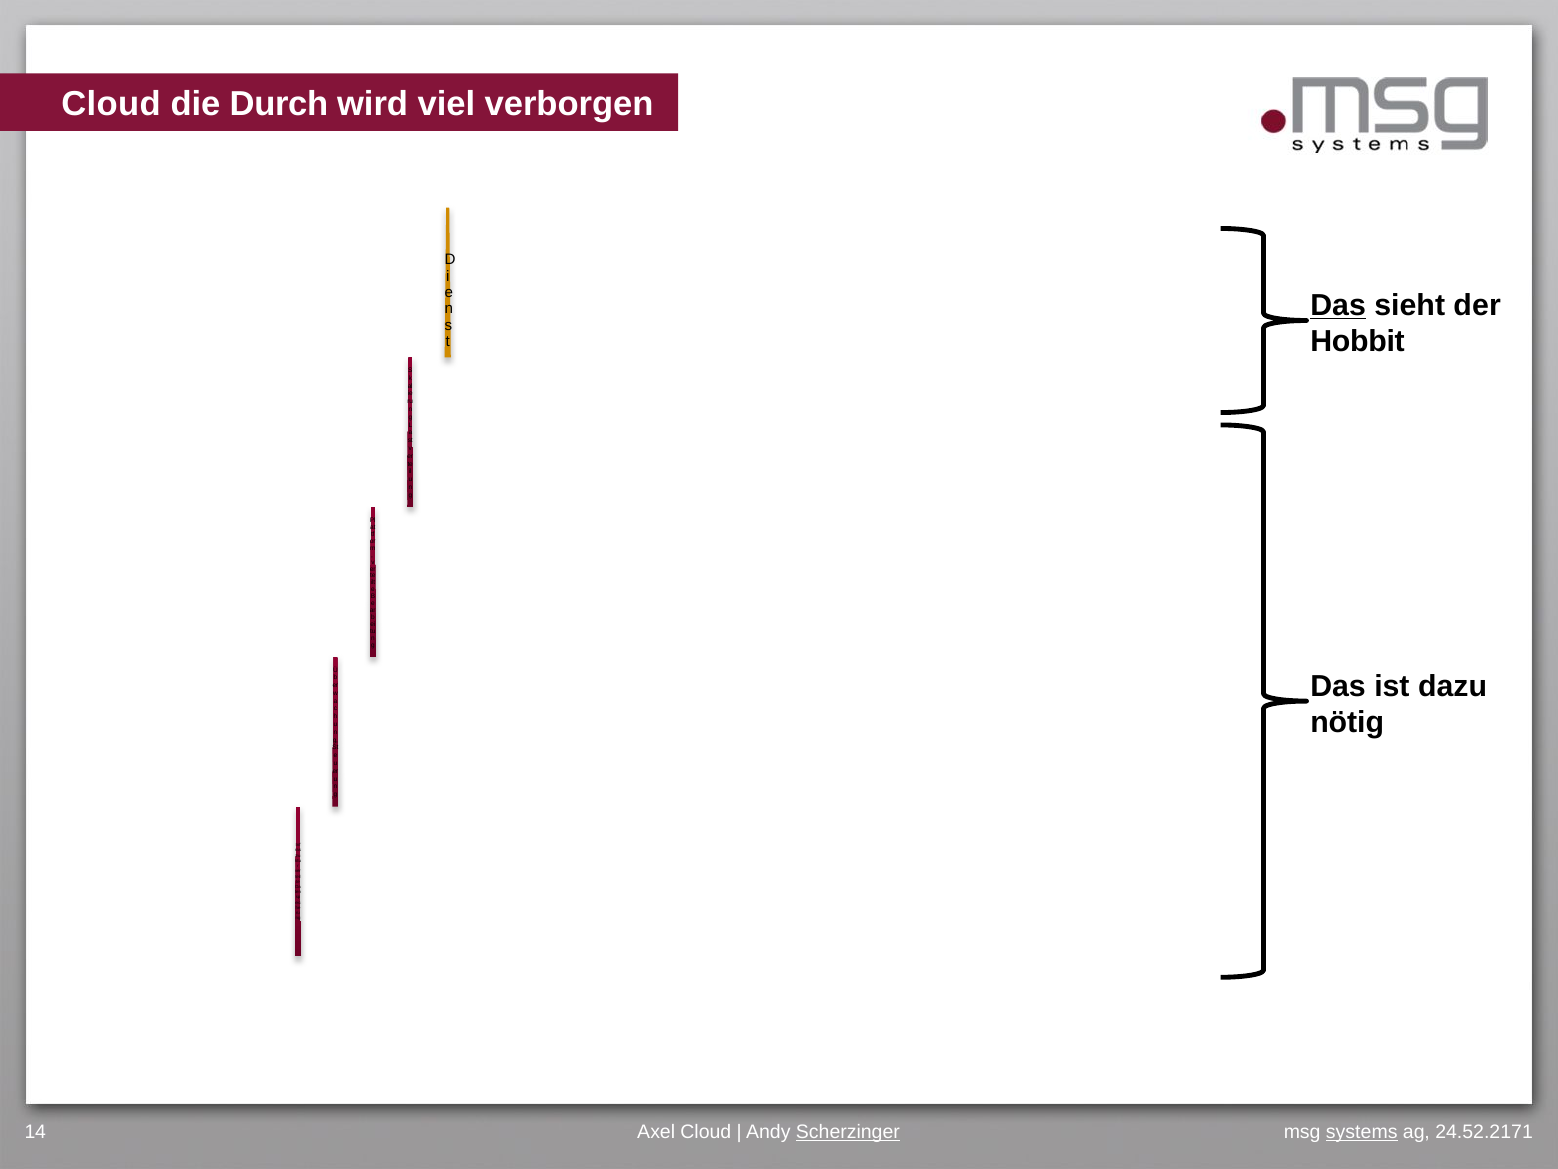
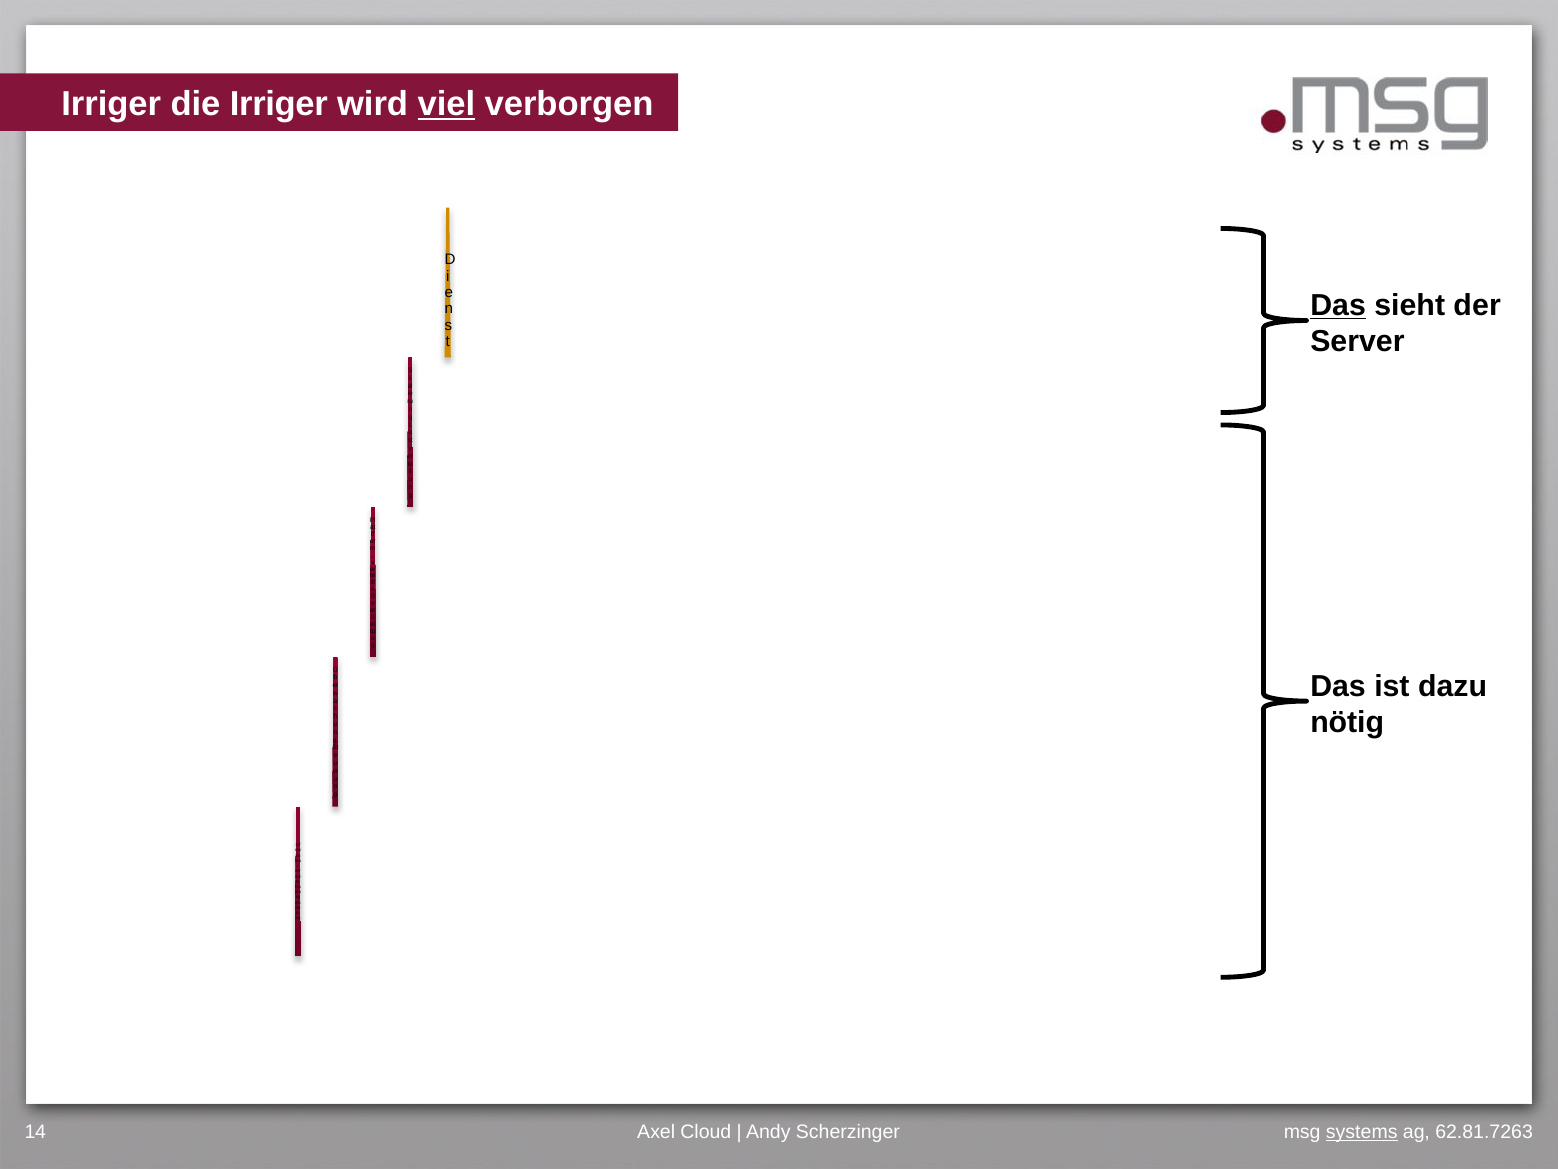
Cloud: Cloud -> Irriger (111, 105)
die Durch: Durch -> Irriger (279, 105)
viel underline: none -> present (446, 105)
Hobbit: Hobbit -> Server (1357, 342)
24.52.2171: 24.52.2171 -> 62.81.7263 (1484, 1132)
Scherzinger underline: present -> none (848, 1132)
